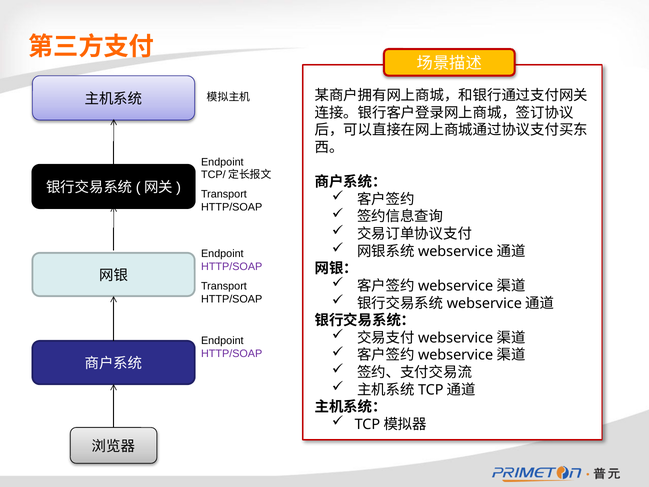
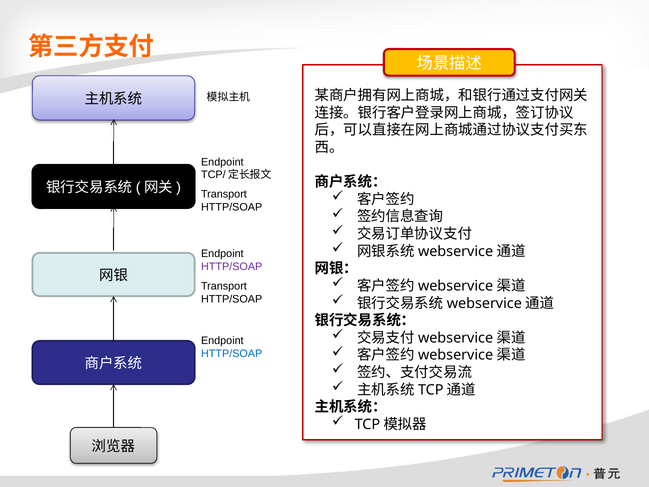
HTTP/SOAP colour: purple -> blue (232, 353)
